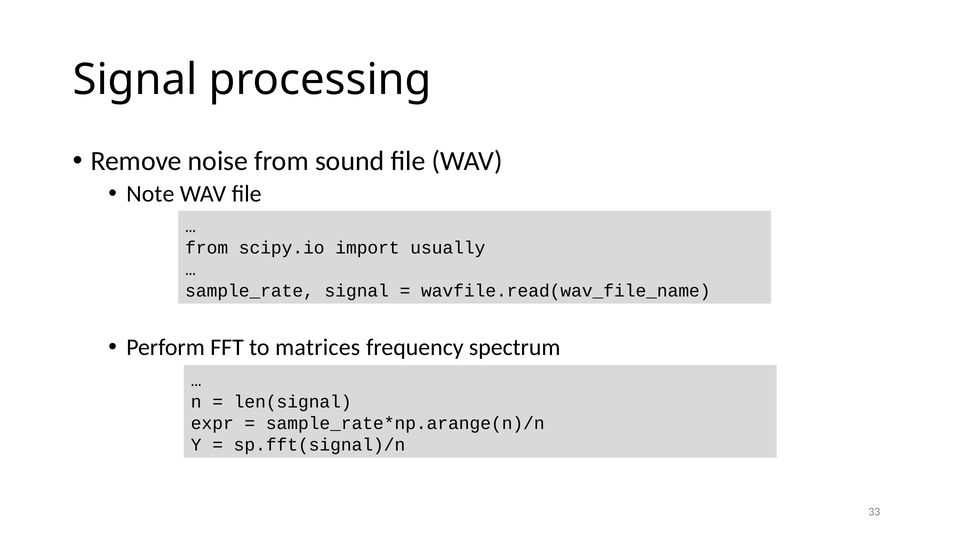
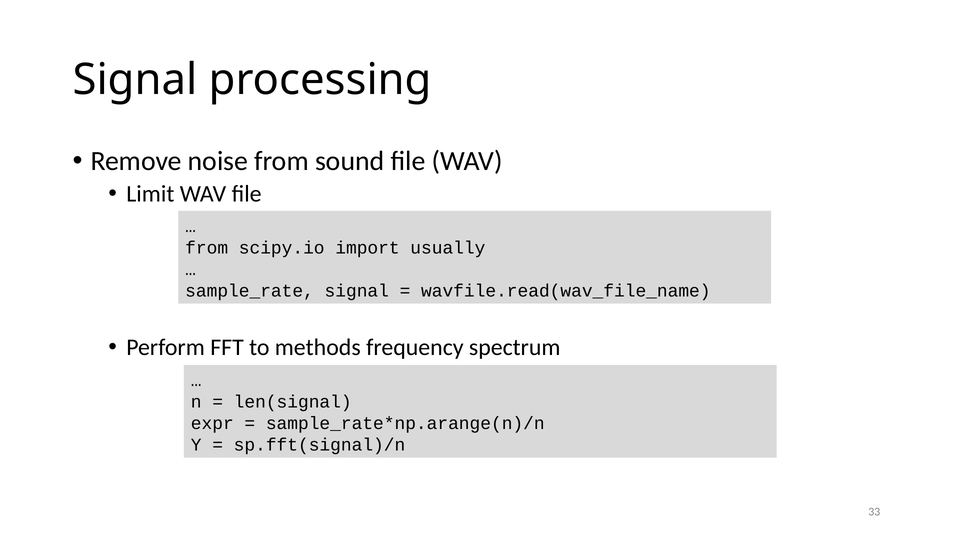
Note: Note -> Limit (150, 194)
matrices: matrices -> methods (318, 347)
